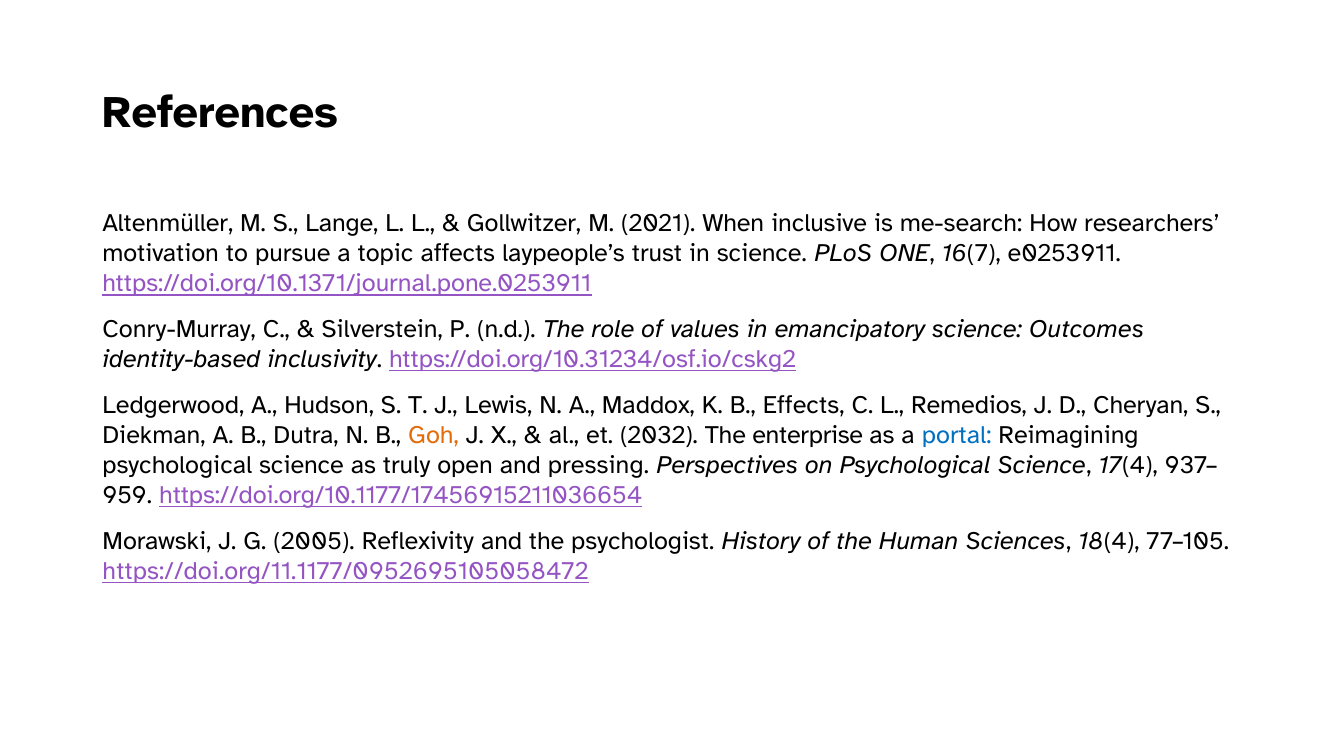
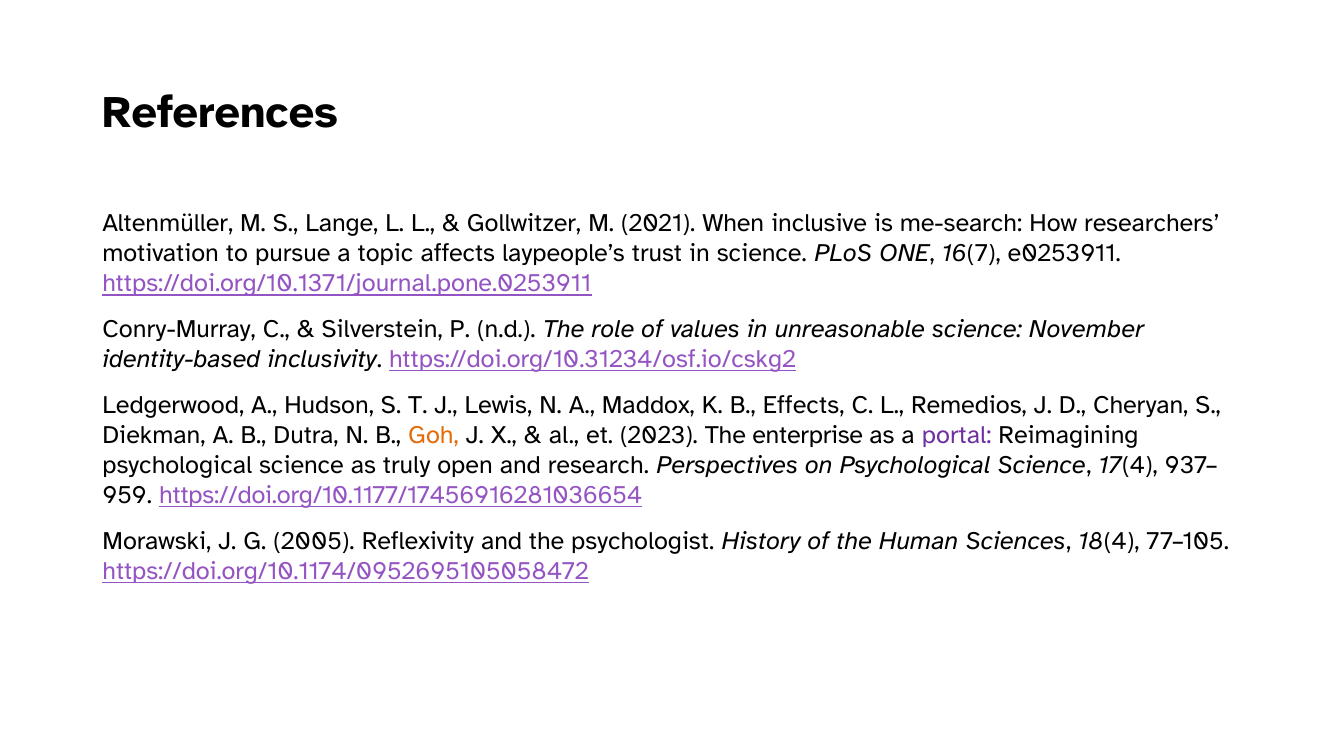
emancipatory: emancipatory -> unreasonable (850, 329)
Outcomes: Outcomes -> November (1087, 329)
2032: 2032 -> 2023 (659, 435)
portal colour: blue -> purple (957, 435)
pressing: pressing -> research (598, 465)
https://doi.org/10.1177/17456915211036654: https://doi.org/10.1177/17456915211036654 -> https://doi.org/10.1177/17456916281036654 (401, 495)
https://doi.org/11.1177/0952695105058472: https://doi.org/11.1177/0952695105058472 -> https://doi.org/10.1174/0952695105058472 (346, 571)
